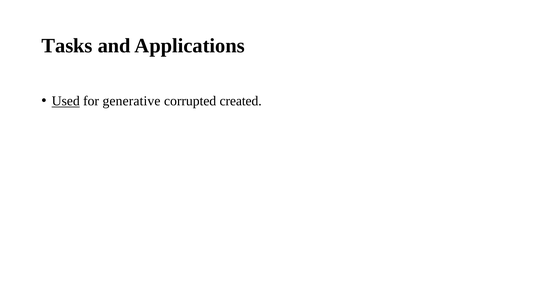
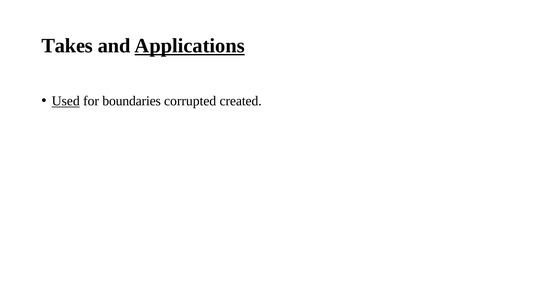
Tasks: Tasks -> Takes (67, 46)
Applications underline: none -> present (190, 46)
generative: generative -> boundaries (132, 101)
